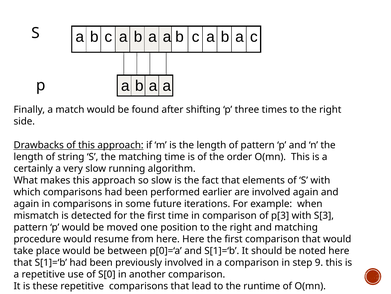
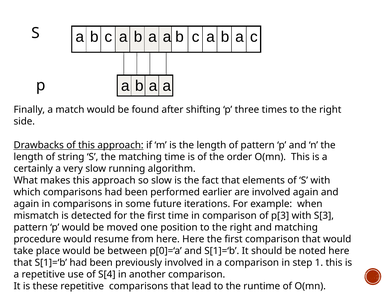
9: 9 -> 1 (319, 262)
S[0: S[0 -> S[4 (107, 274)
